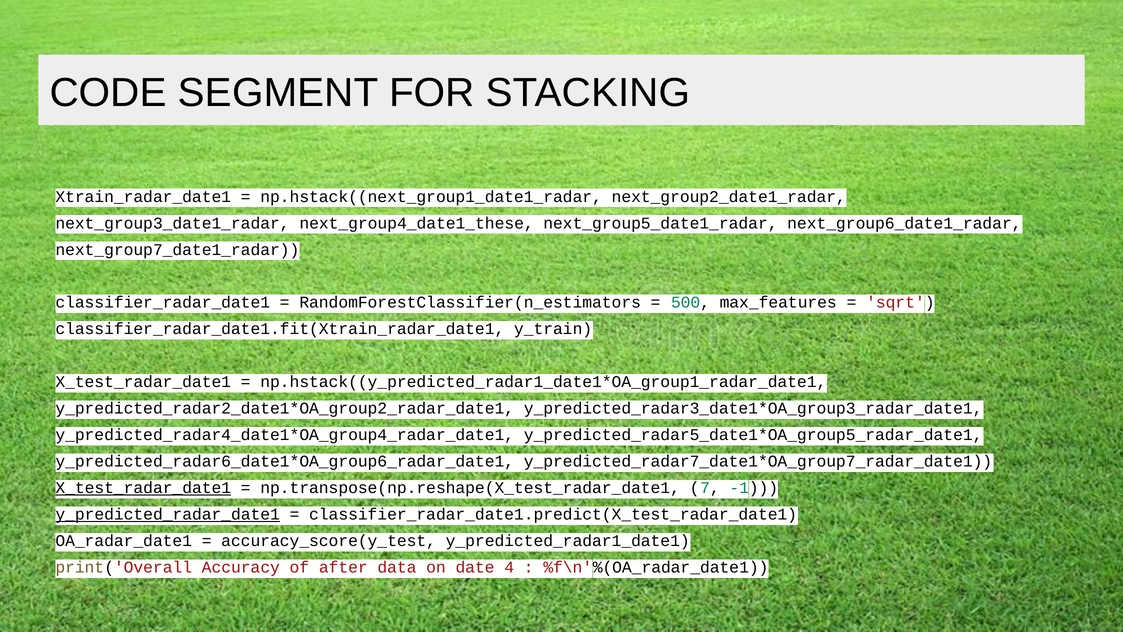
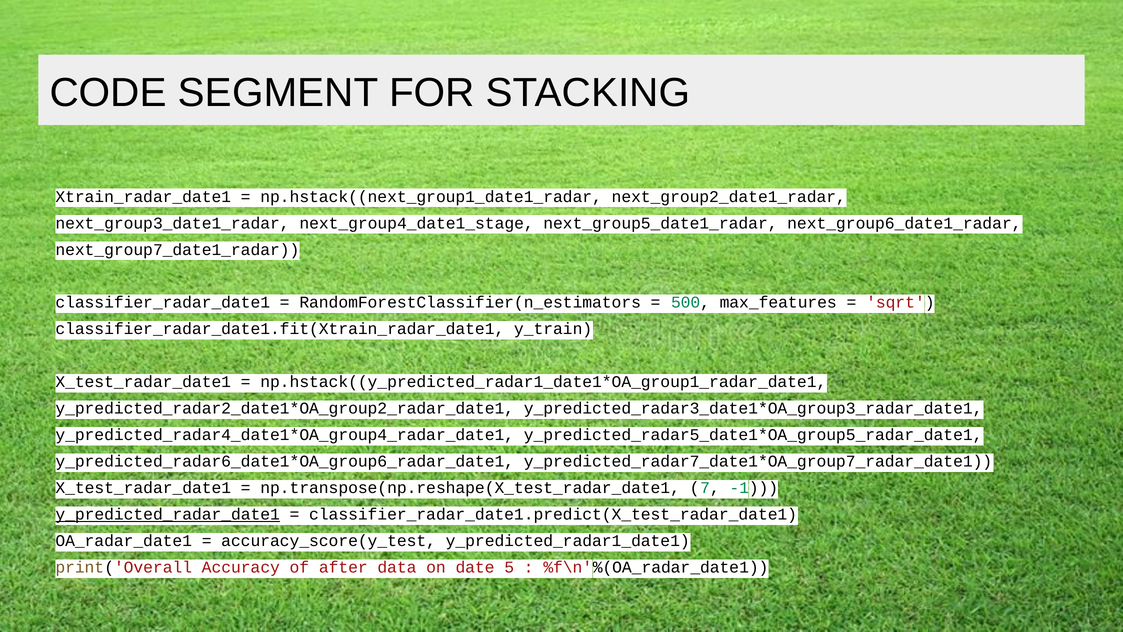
next_group4_date1_these: next_group4_date1_these -> next_group4_date1_stage (417, 223)
X_test_radar_date1 underline: present -> none (143, 488)
4: 4 -> 5 (509, 567)
